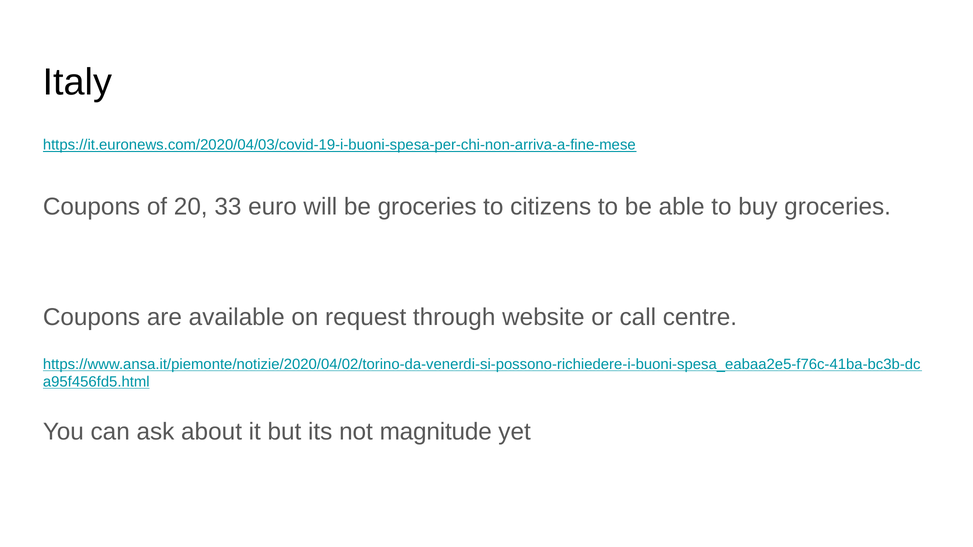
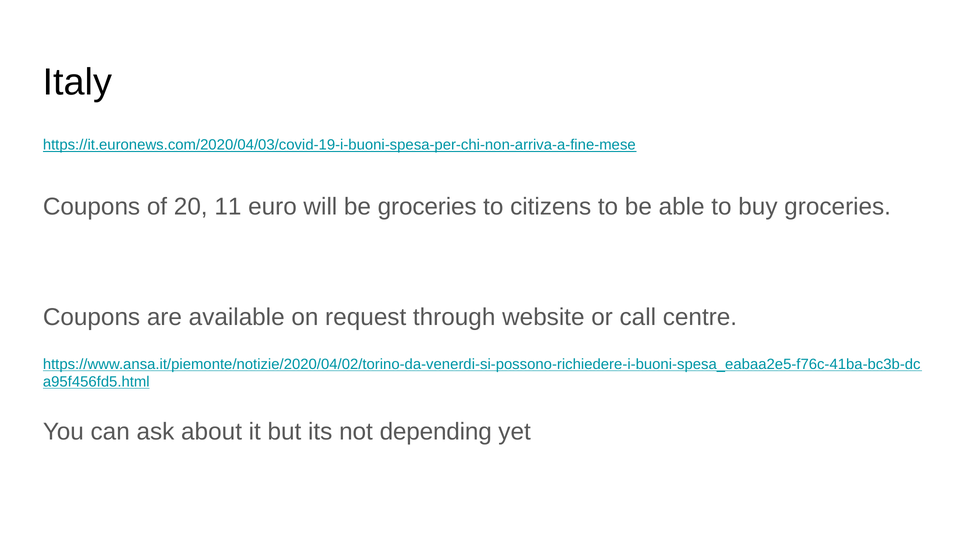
33: 33 -> 11 (228, 207)
magnitude: magnitude -> depending (436, 432)
